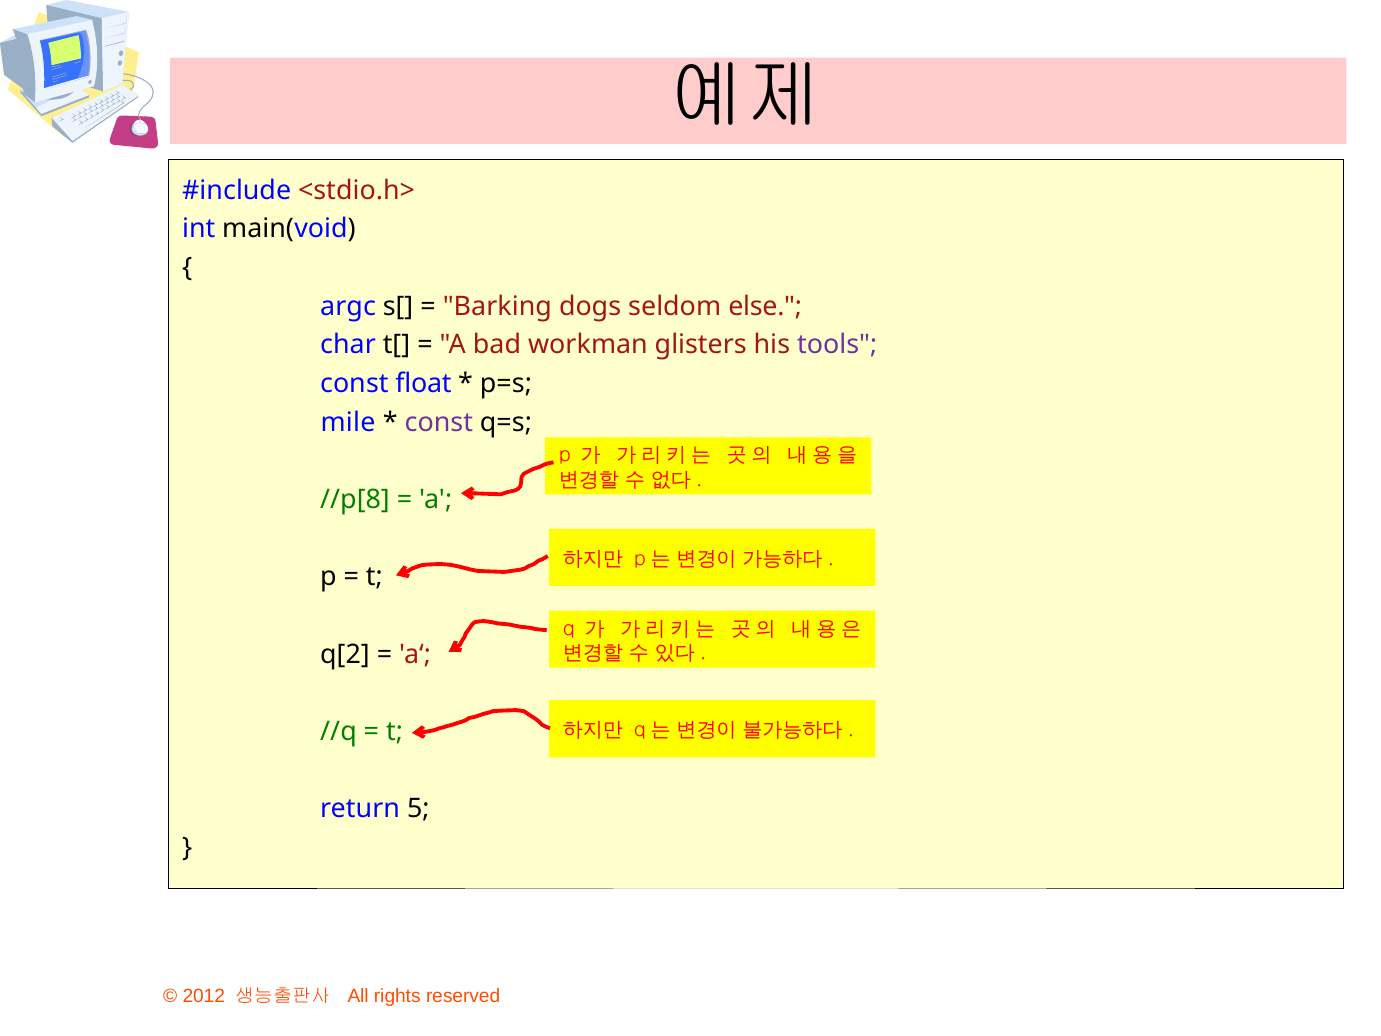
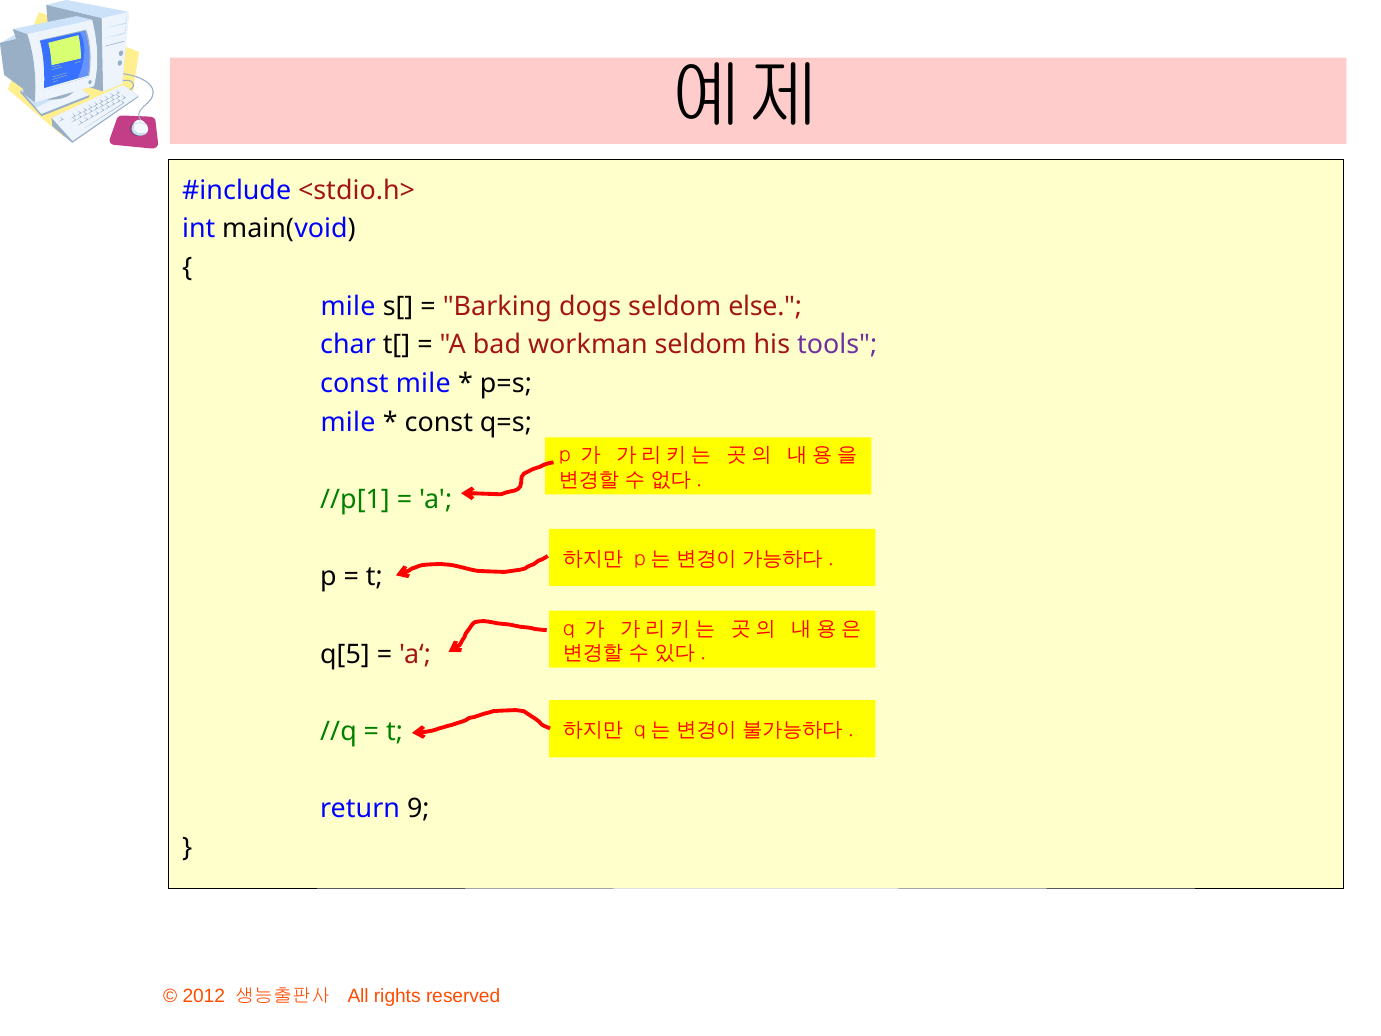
argc: argc -> mile (348, 306)
workman glisters: glisters -> seldom (701, 345)
const float: float -> mile (423, 383)
const colour: purple -> black (439, 422)
//p[8: //p[8 -> //p[1 (355, 499)
q[2: q[2 -> q[5 (345, 654)
5: 5 -> 9 (418, 809)
